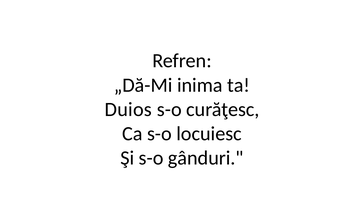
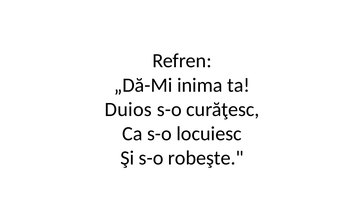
gânduri: gânduri -> robeşte (206, 158)
